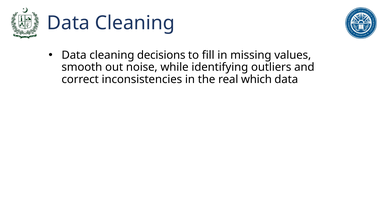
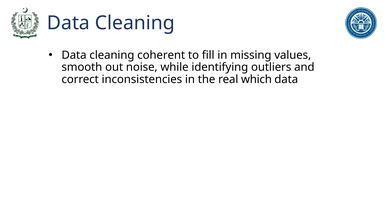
decisions: decisions -> coherent (161, 55)
